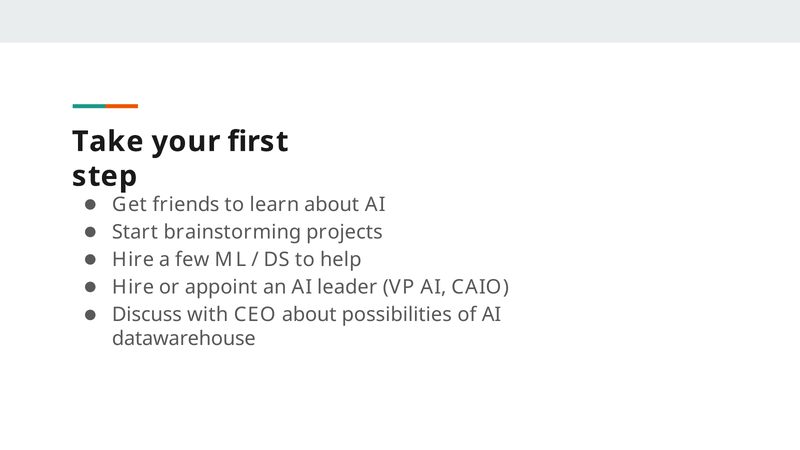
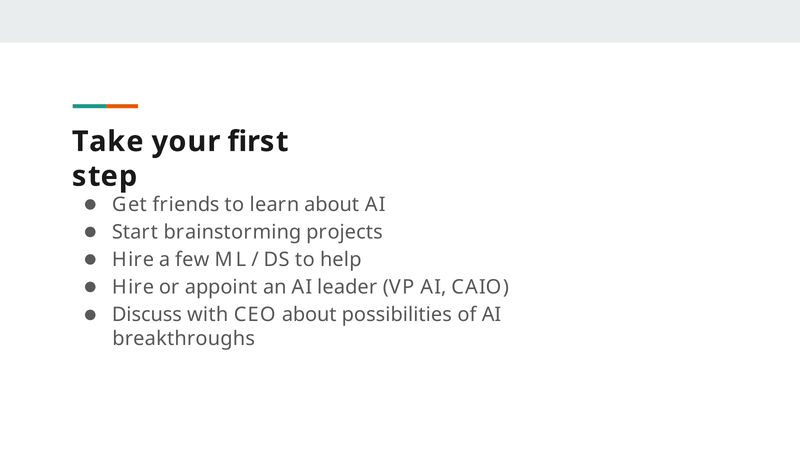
datawarehouse: datawarehouse -> breakthroughs (184, 339)
